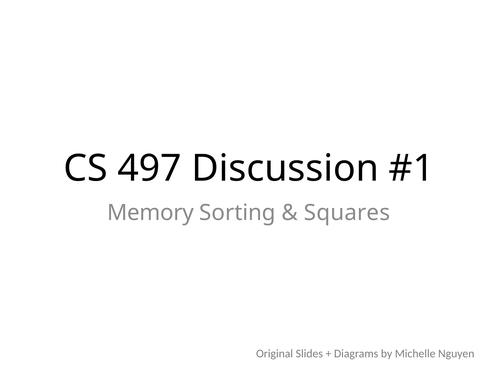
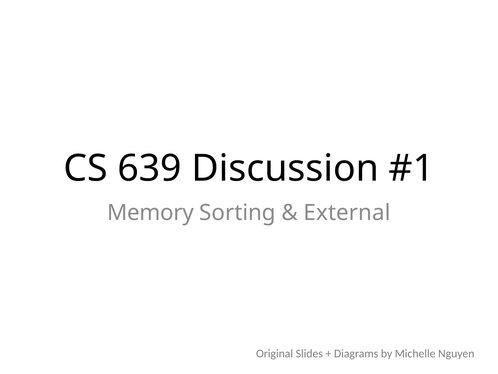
497: 497 -> 639 (150, 168)
Squares: Squares -> External (347, 212)
